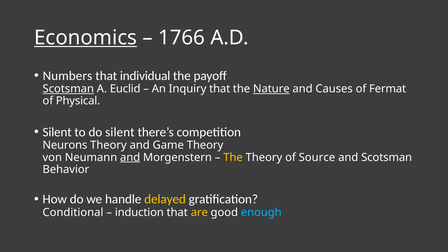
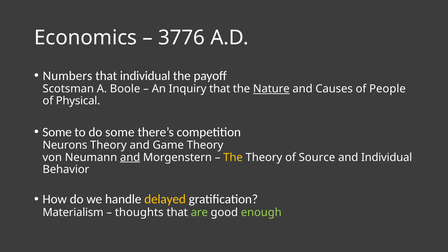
Economics underline: present -> none (86, 38)
1766: 1766 -> 3776 (182, 38)
Scotsman underline: present -> none (68, 89)
Euclid: Euclid -> Boole (125, 89)
Fermat: Fermat -> People (387, 89)
Silent: Silent -> Some (57, 132)
do silent: silent -> some (120, 132)
and Scotsman: Scotsman -> Individual (387, 157)
Conditional: Conditional -> Materialism (73, 212)
induction: induction -> thoughts (139, 212)
are colour: yellow -> light green (199, 212)
enough colour: light blue -> light green (261, 212)
